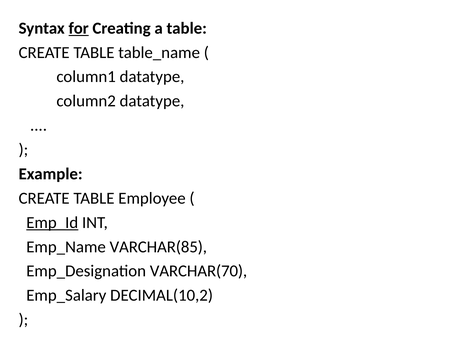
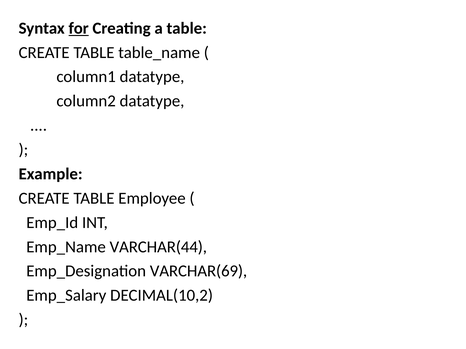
Emp_Id underline: present -> none (52, 223)
VARCHAR(85: VARCHAR(85 -> VARCHAR(44 (158, 247)
VARCHAR(70: VARCHAR(70 -> VARCHAR(69 (199, 271)
